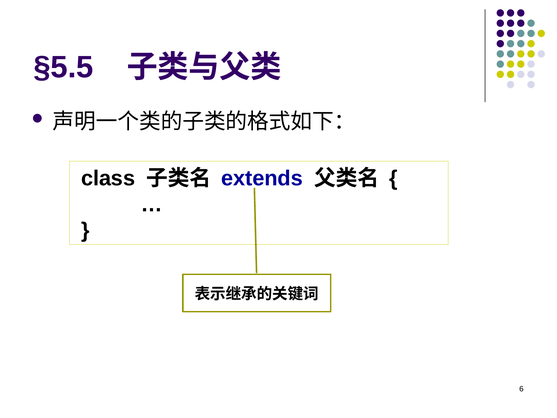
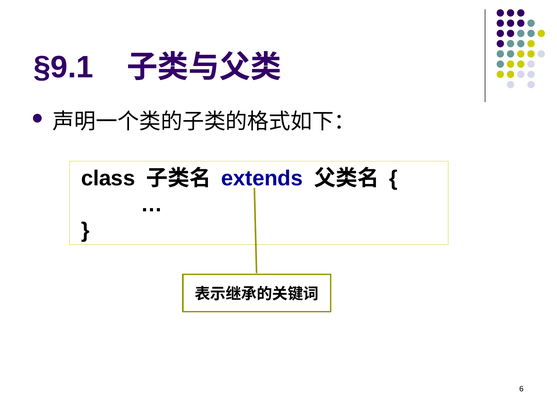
§5.5: §5.5 -> §9.1 (63, 67)
